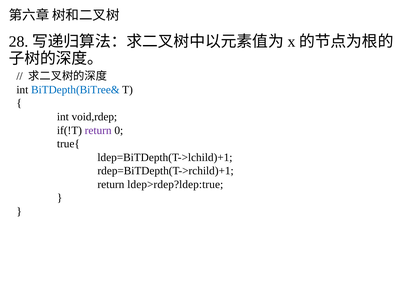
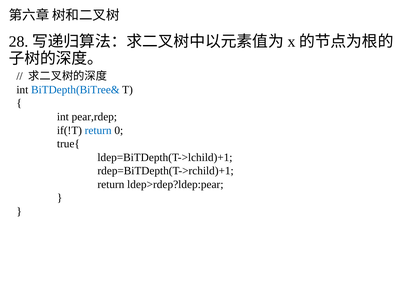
void,rdep: void,rdep -> pear,rdep (94, 117)
return colour: purple -> blue (98, 130)
ldep>rdep?ldep:true: ldep>rdep?ldep:true -> ldep>rdep?ldep:pear (175, 184)
